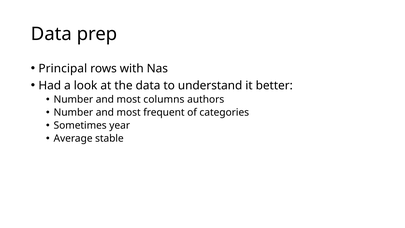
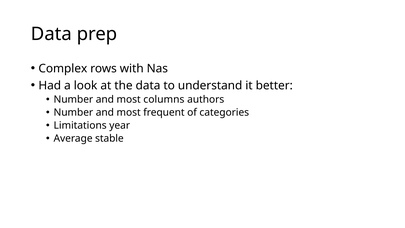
Principal: Principal -> Complex (63, 68)
Sometimes: Sometimes -> Limitations (80, 125)
